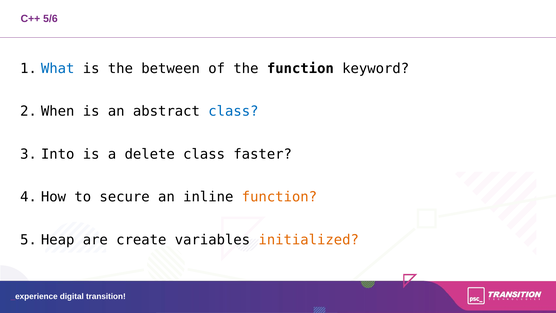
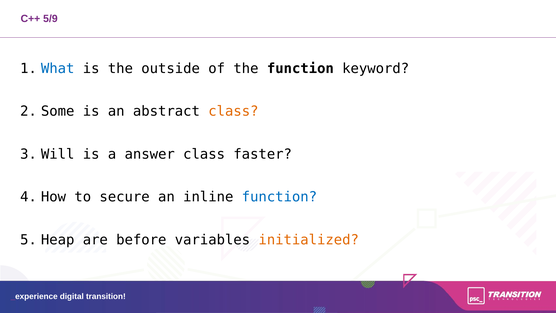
5/6: 5/6 -> 5/9 (50, 19)
between: between -> outside (171, 68)
When: When -> Some (58, 111)
class colour: blue -> orange (233, 111)
Into: Into -> Will (58, 154)
delete: delete -> answer (150, 154)
function colour: orange -> blue (279, 197)
create: create -> before (141, 240)
